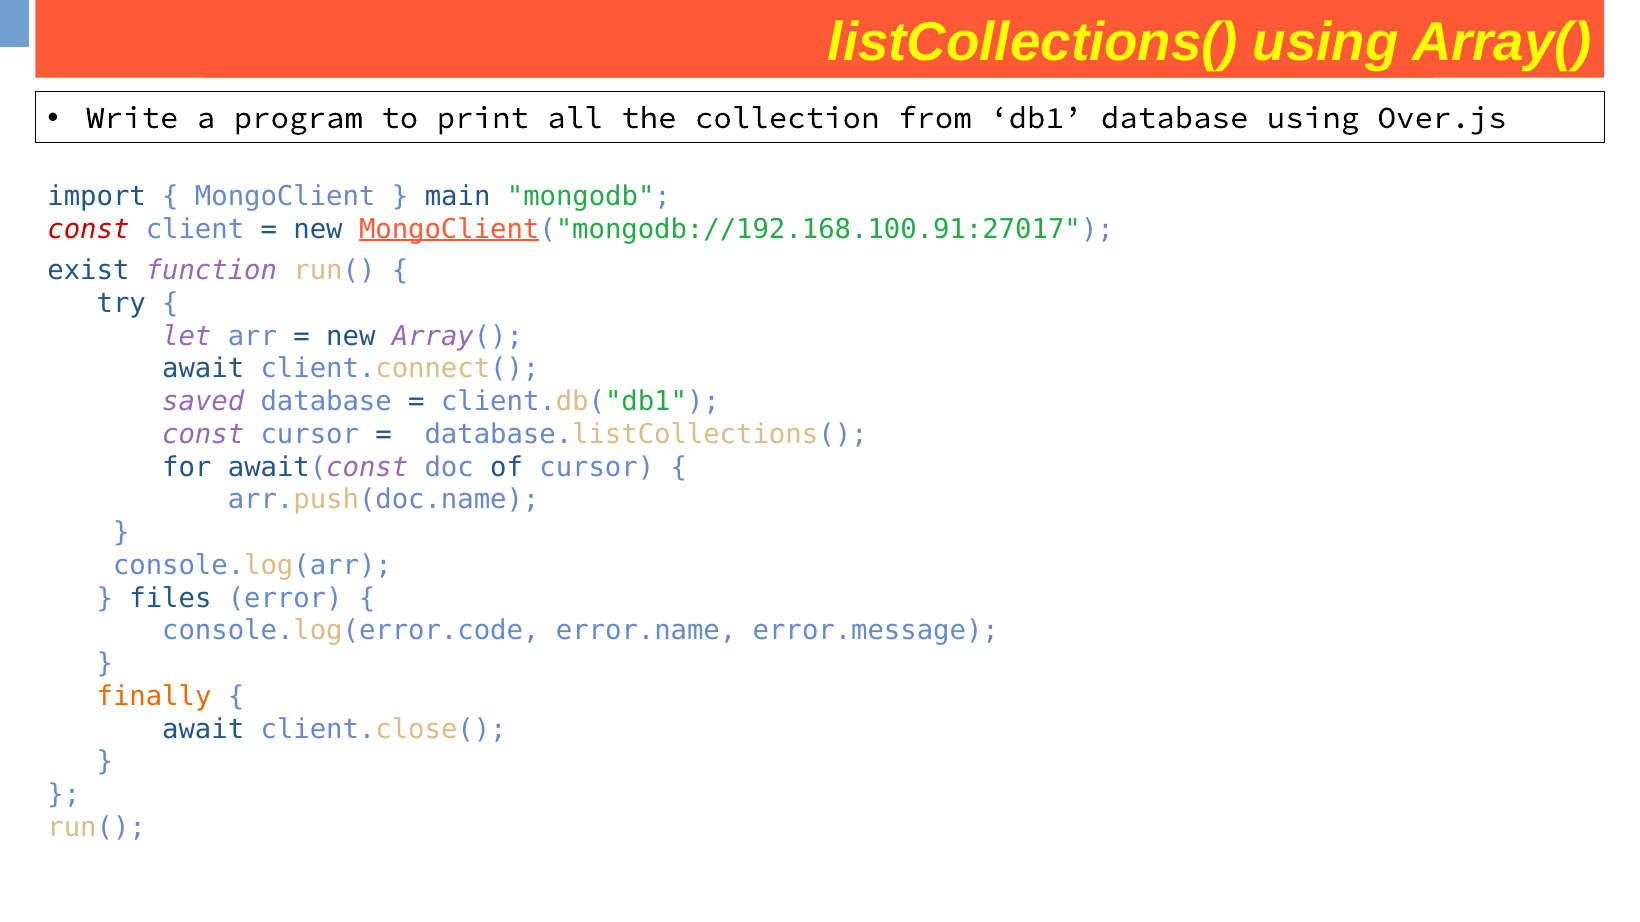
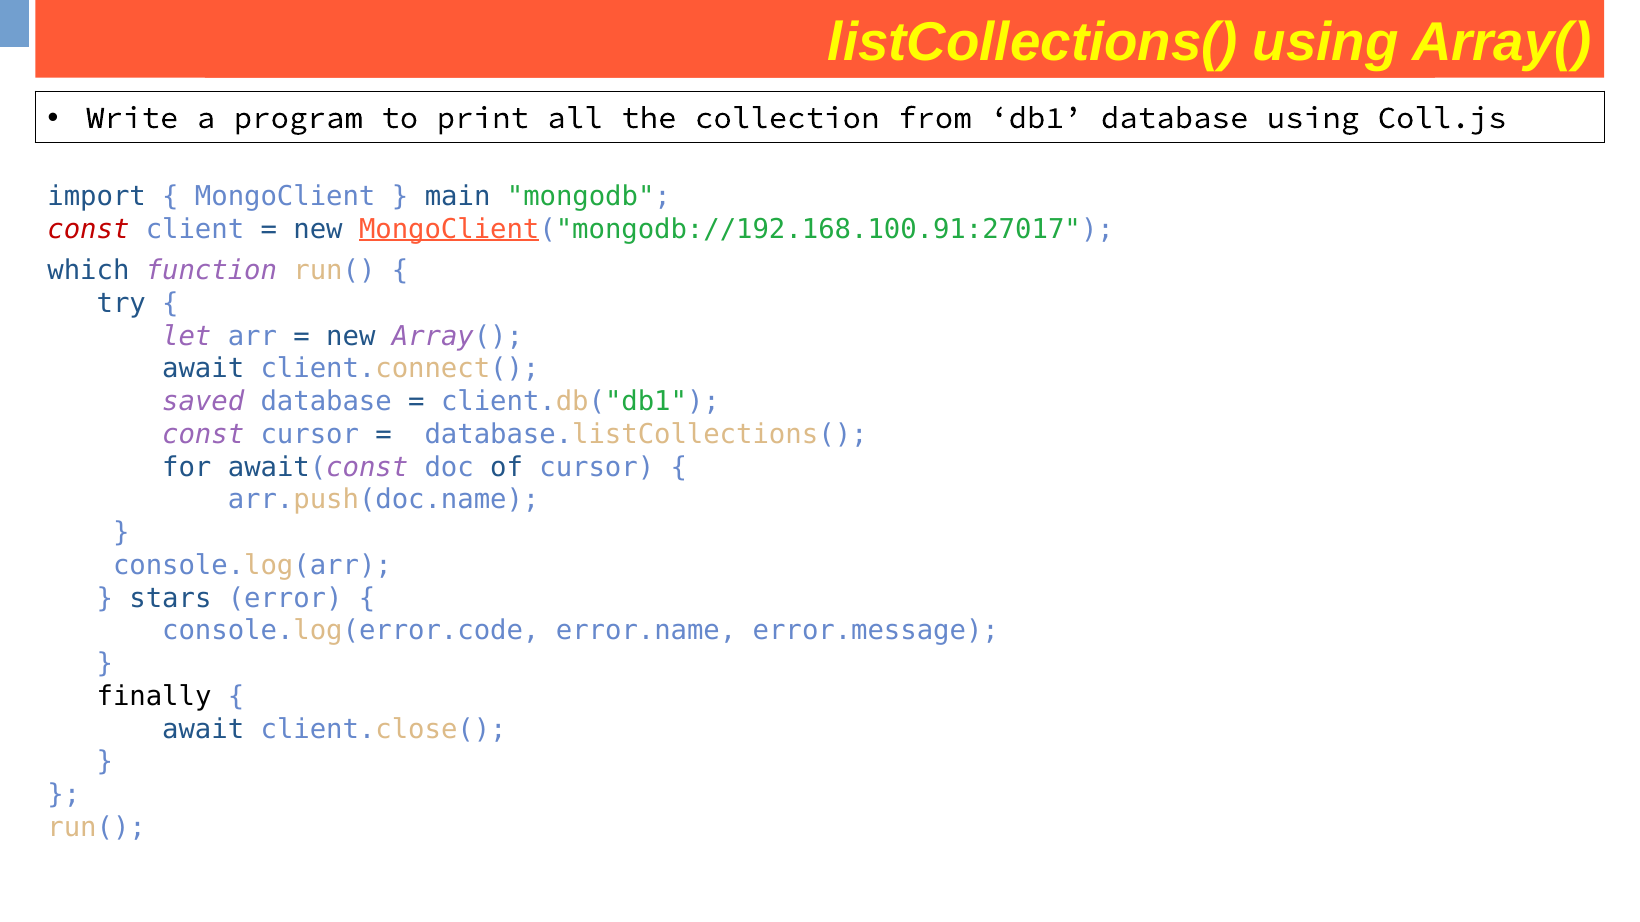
Over.js: Over.js -> Coll.js (1442, 118)
exist: exist -> which (88, 271)
files: files -> stars (170, 598)
finally colour: orange -> black (154, 697)
